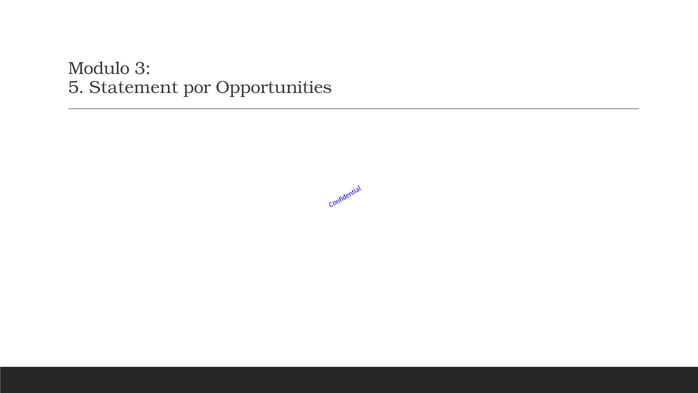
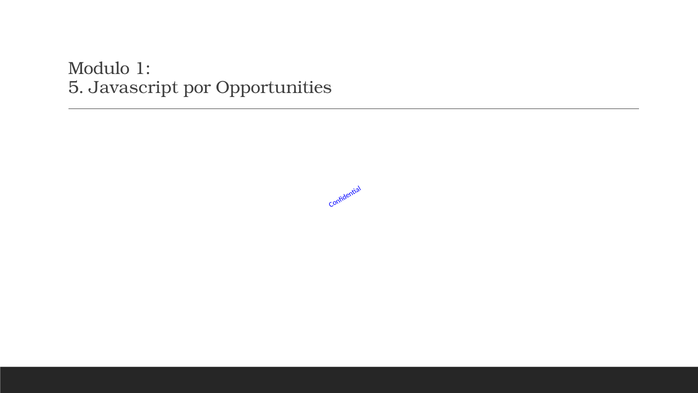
3: 3 -> 1 (143, 68)
Statement: Statement -> Javascript (134, 87)
